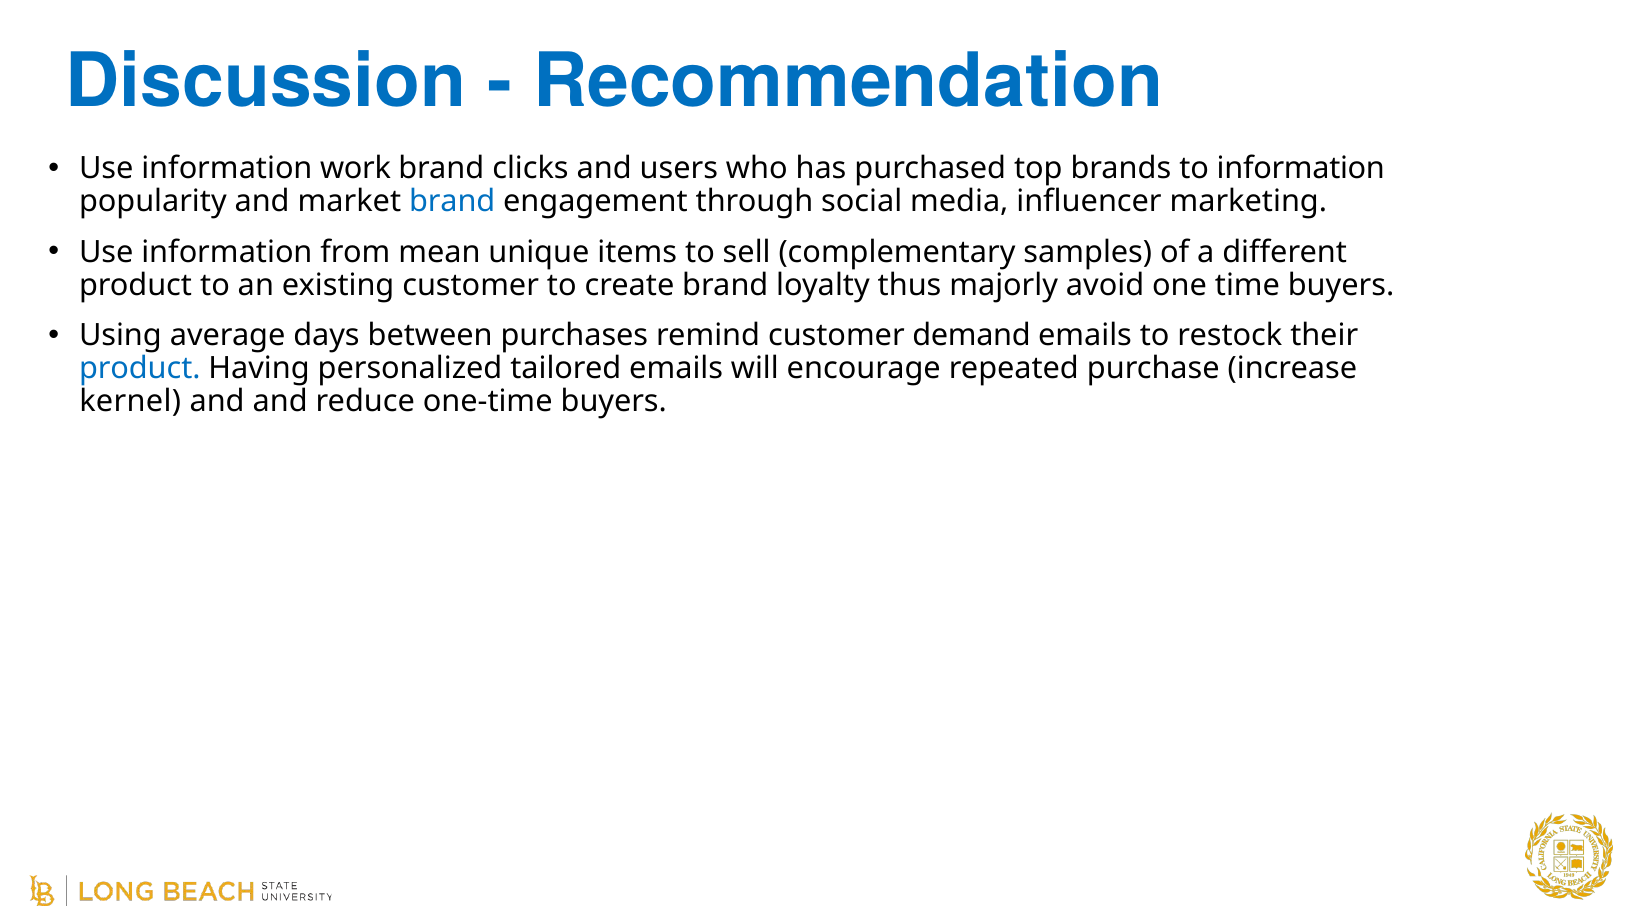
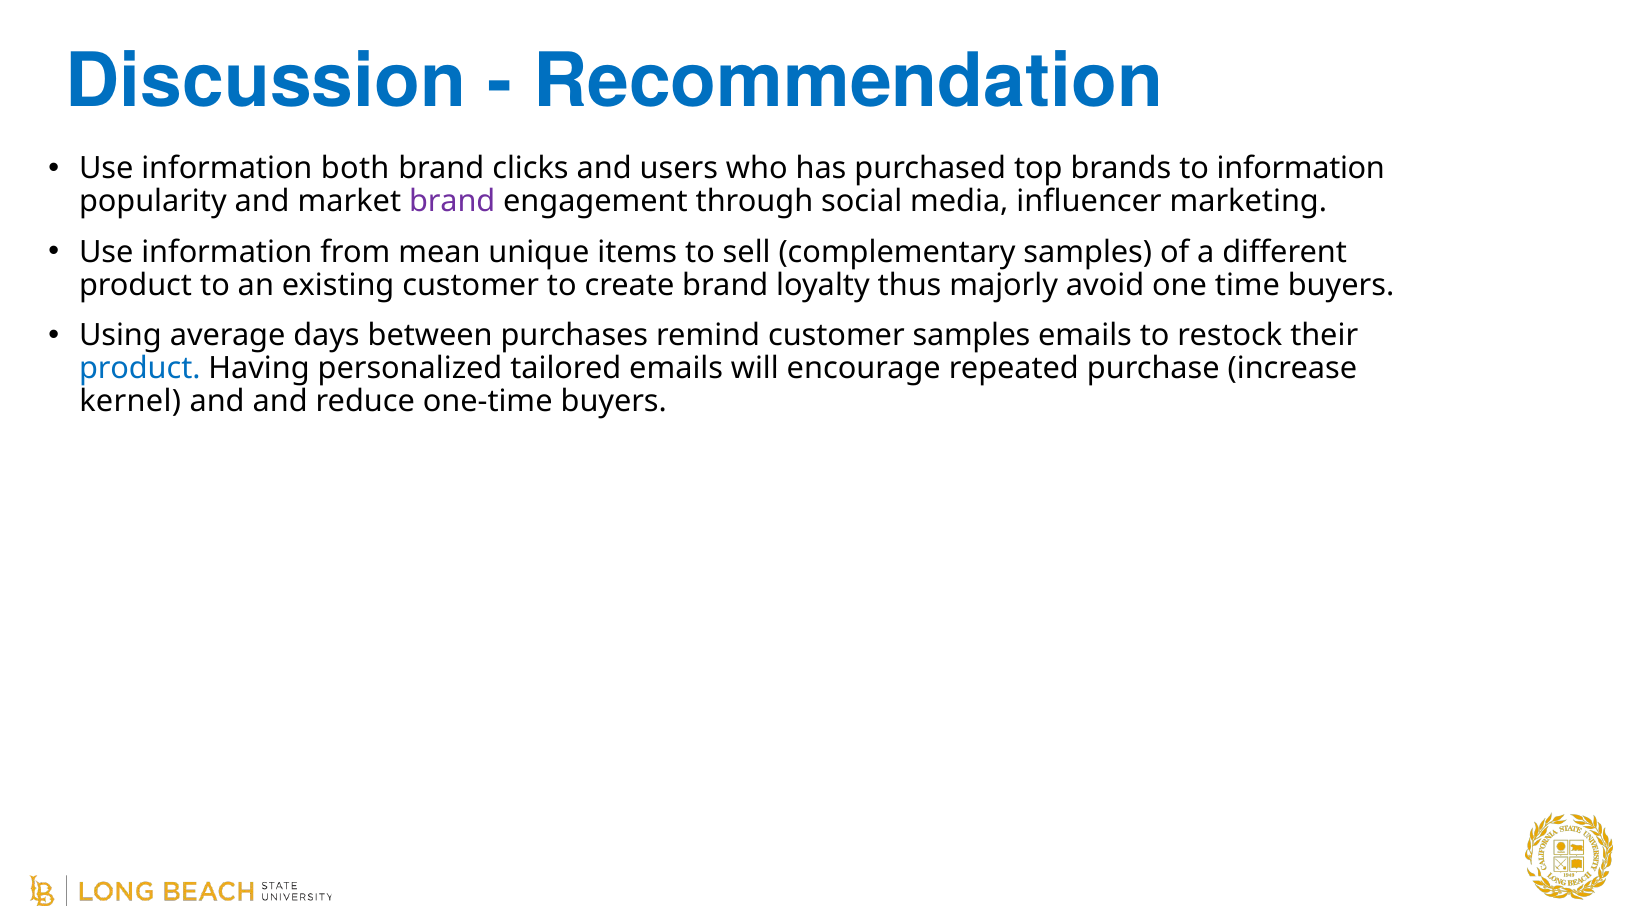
work: work -> both (355, 169)
brand colour: blue -> purple (452, 202)
customer demand: demand -> samples (972, 336)
